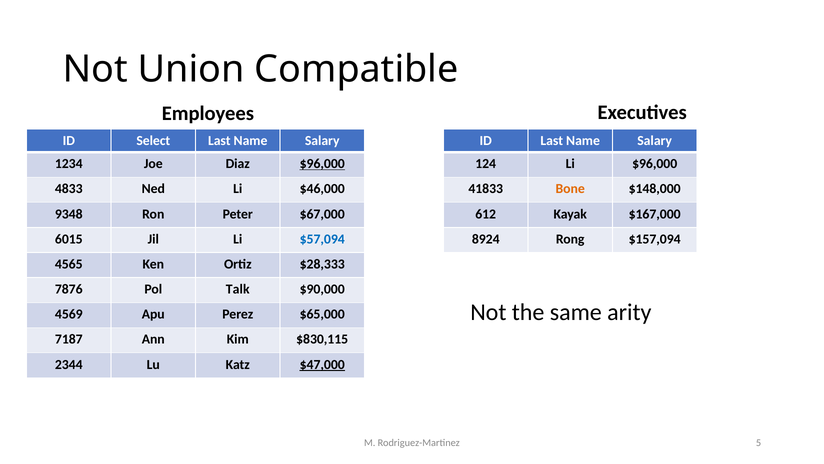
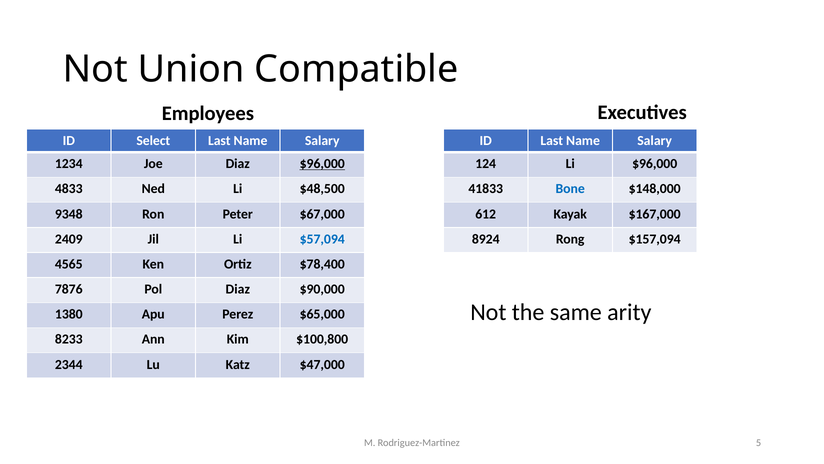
$46,000: $46,000 -> $48,500 (322, 189)
Bone colour: orange -> blue (570, 189)
6015: 6015 -> 2409 (69, 239)
$28,333: $28,333 -> $78,400 (322, 264)
Pol Talk: Talk -> Diaz (238, 289)
4569: 4569 -> 1380 (69, 314)
7187: 7187 -> 8233 (69, 339)
$830,115: $830,115 -> $100,800 (322, 339)
$47,000 underline: present -> none (322, 364)
